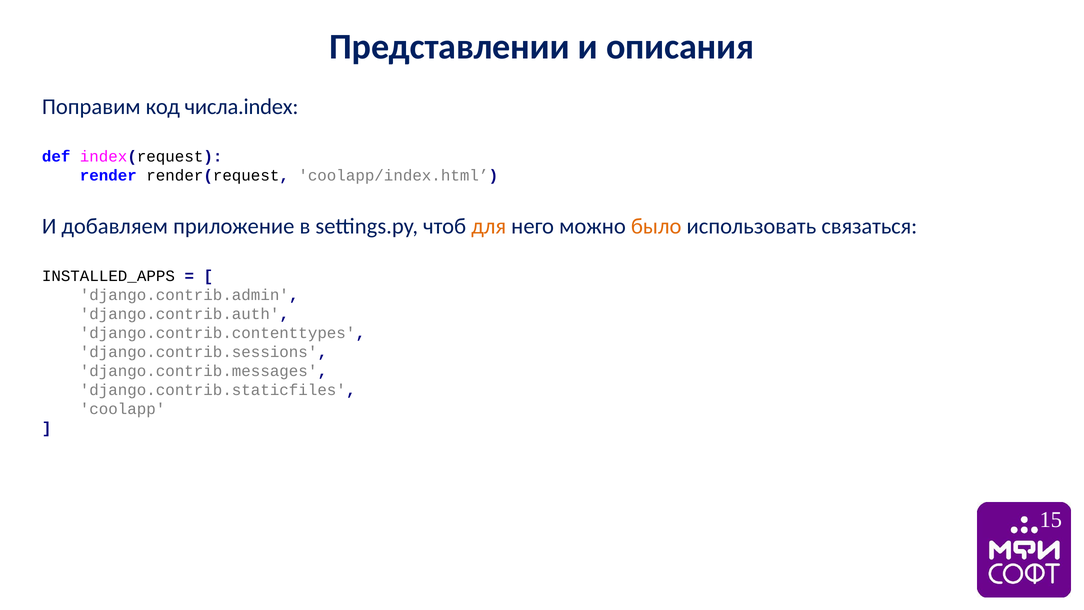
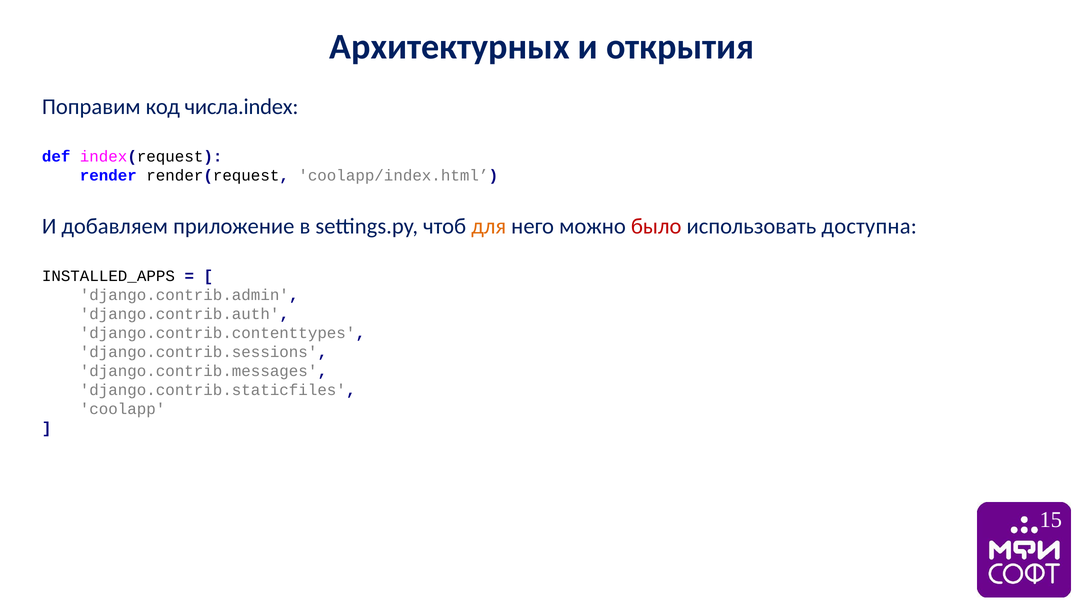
Представлении: Представлении -> Архитектурных (450, 47)
описания: описания -> открытия (680, 47)
было colour: orange -> red (656, 226)
связаться: связаться -> доступна (869, 226)
